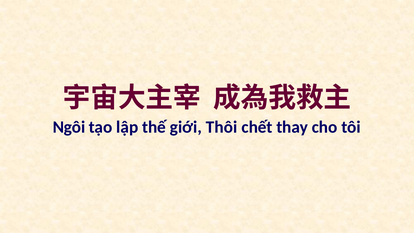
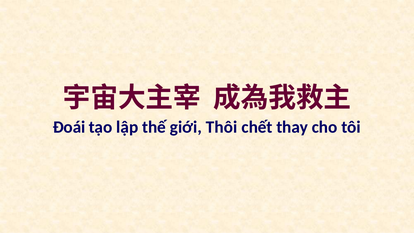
Ngôi: Ngôi -> Đoái (69, 127)
